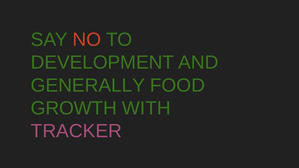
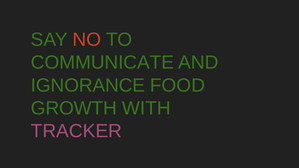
DEVELOPMENT: DEVELOPMENT -> COMMUNICATE (102, 63)
GENERALLY: GENERALLY -> IGNORANCE (88, 85)
